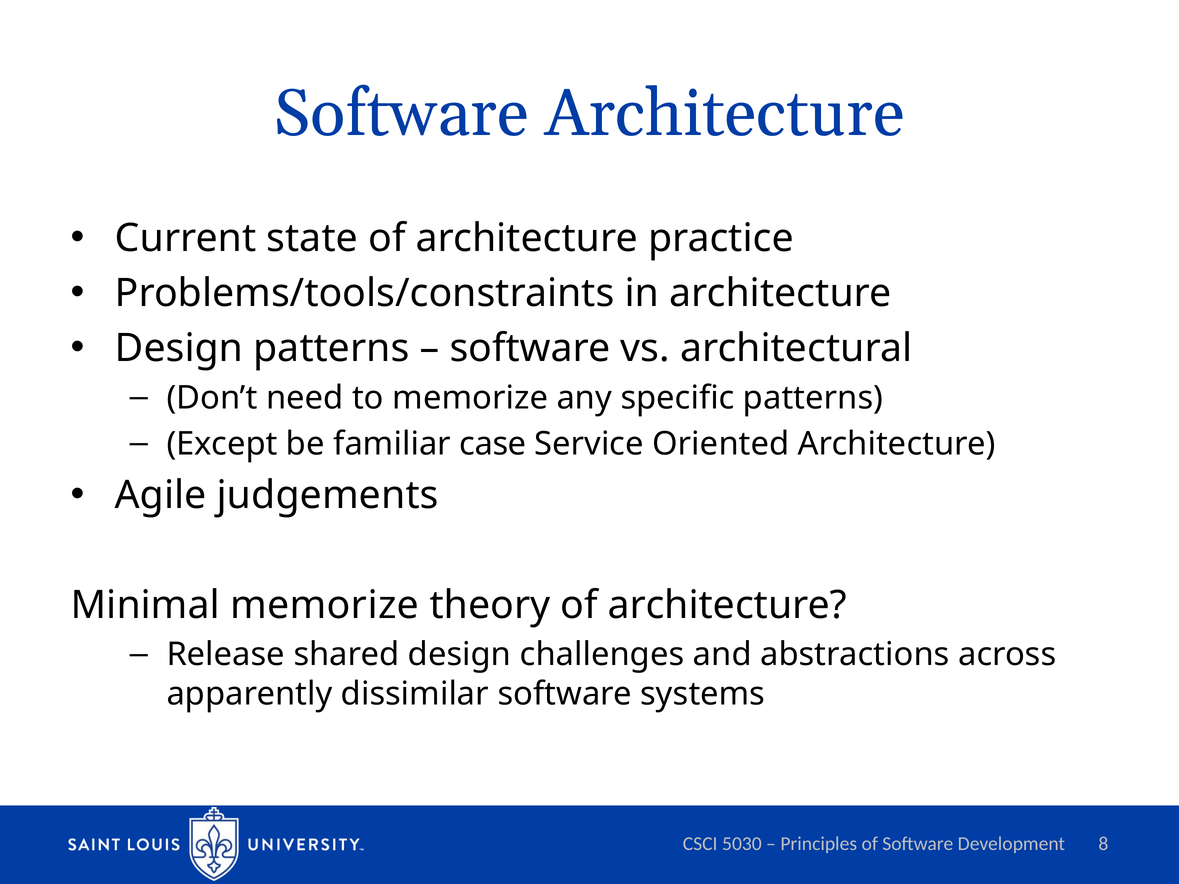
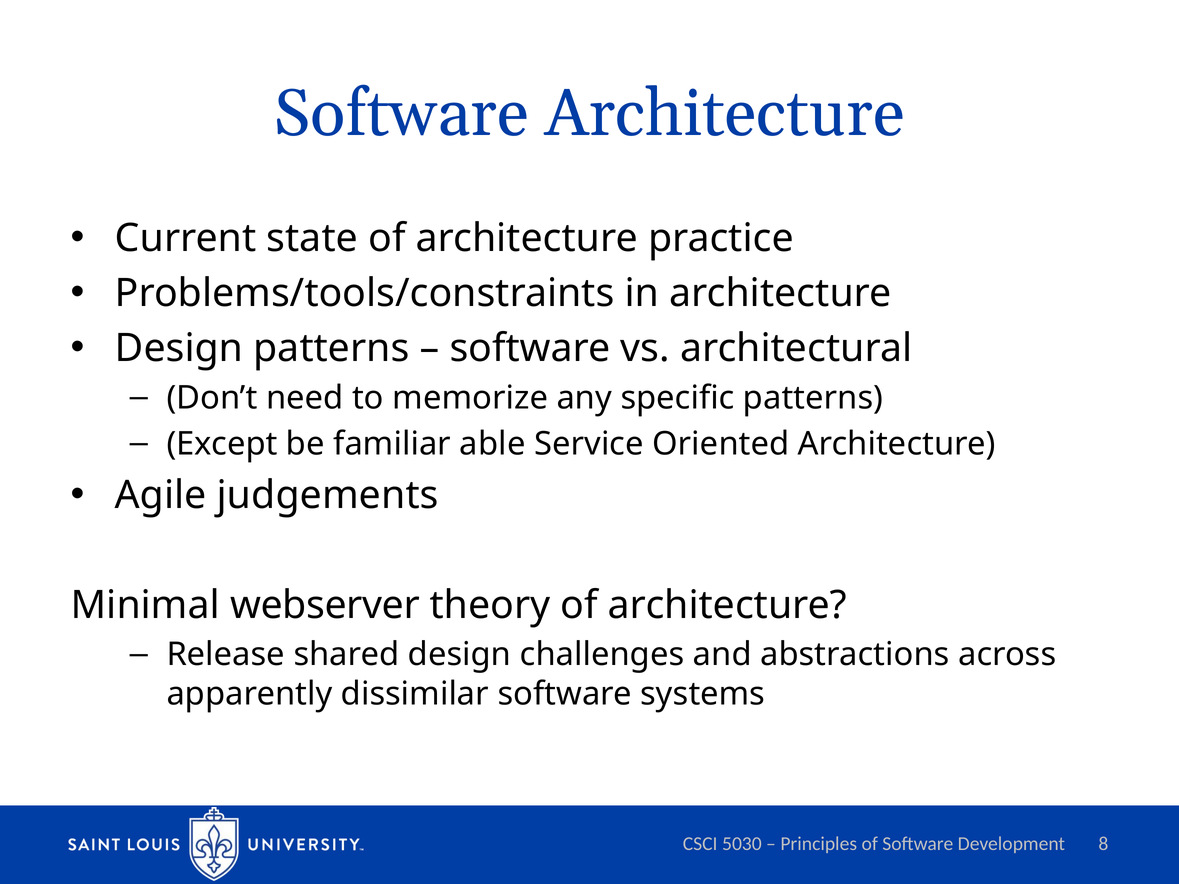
case: case -> able (493, 444)
Minimal memorize: memorize -> webserver (325, 605)
